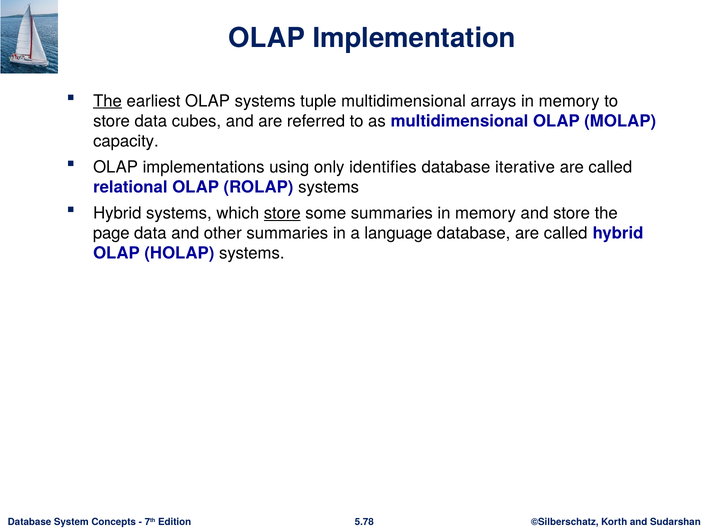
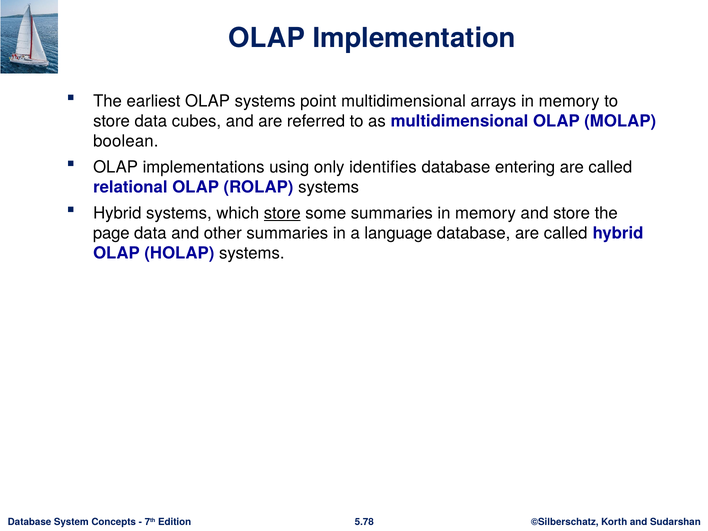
The underline: present -> none (108, 101)
tuple: tuple -> point (318, 101)
capacity: capacity -> boolean (126, 141)
iterative: iterative -> entering (525, 167)
